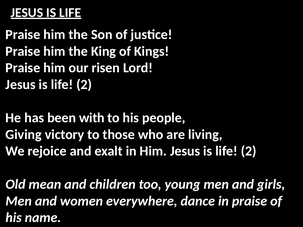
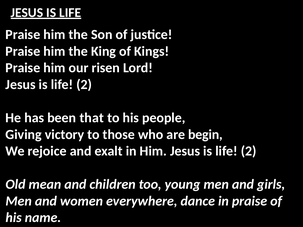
with: with -> that (92, 118)
living: living -> begin (205, 135)
